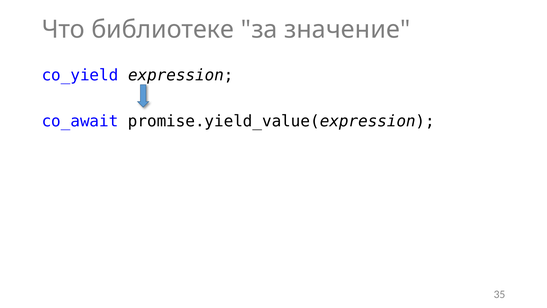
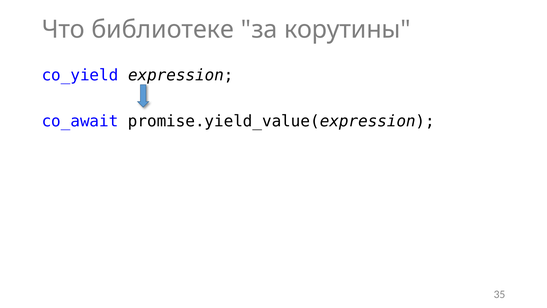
значение: значение -> корутины (347, 30)
